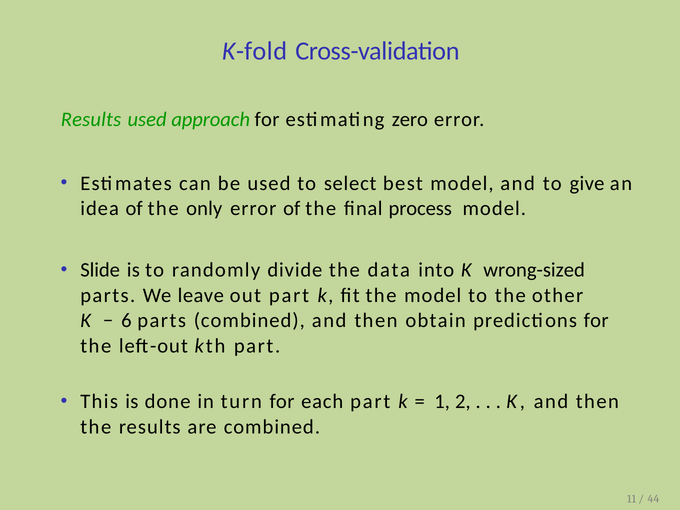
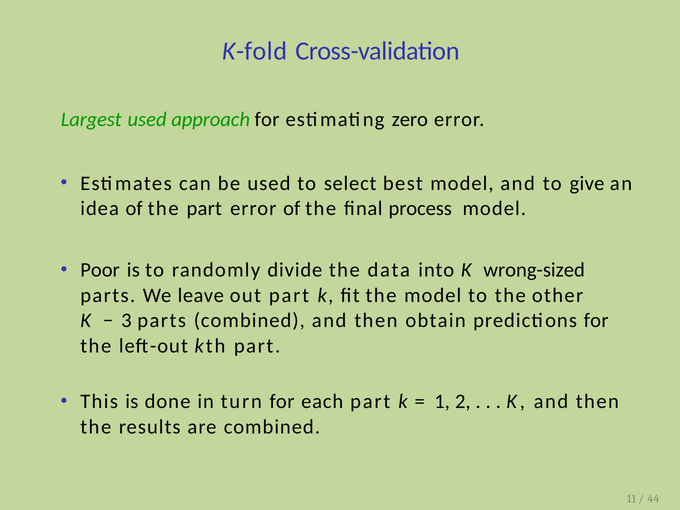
Results: Results -> Largest (91, 120)
the only: only -> part (204, 209)
Slide: Slide -> Poor (100, 270)
6: 6 -> 3 (126, 321)
